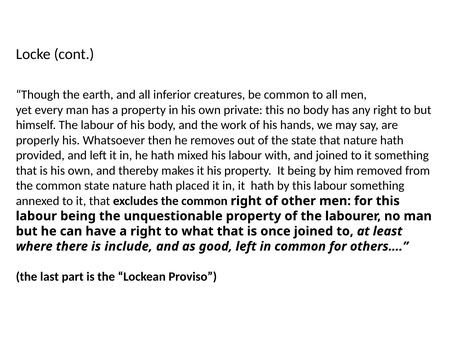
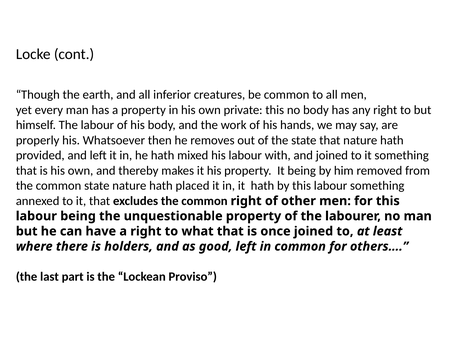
include: include -> holders (129, 247)
